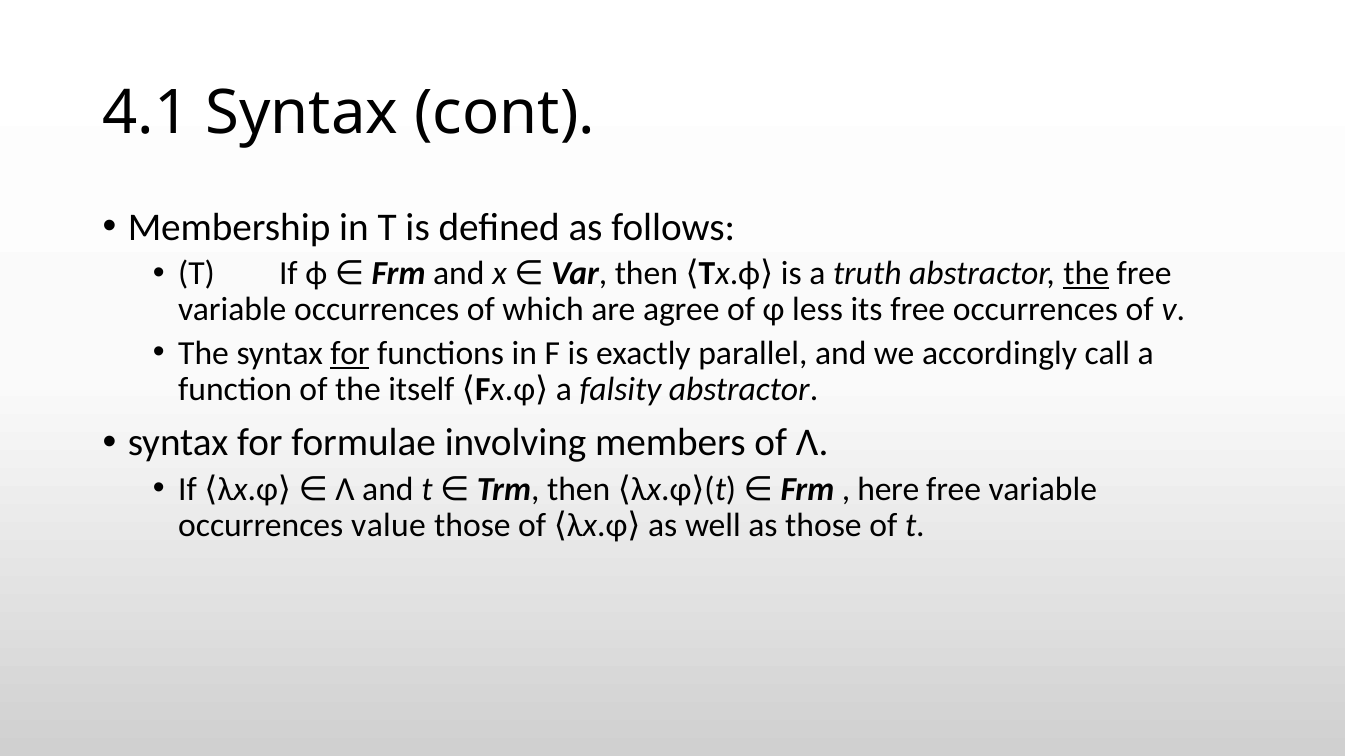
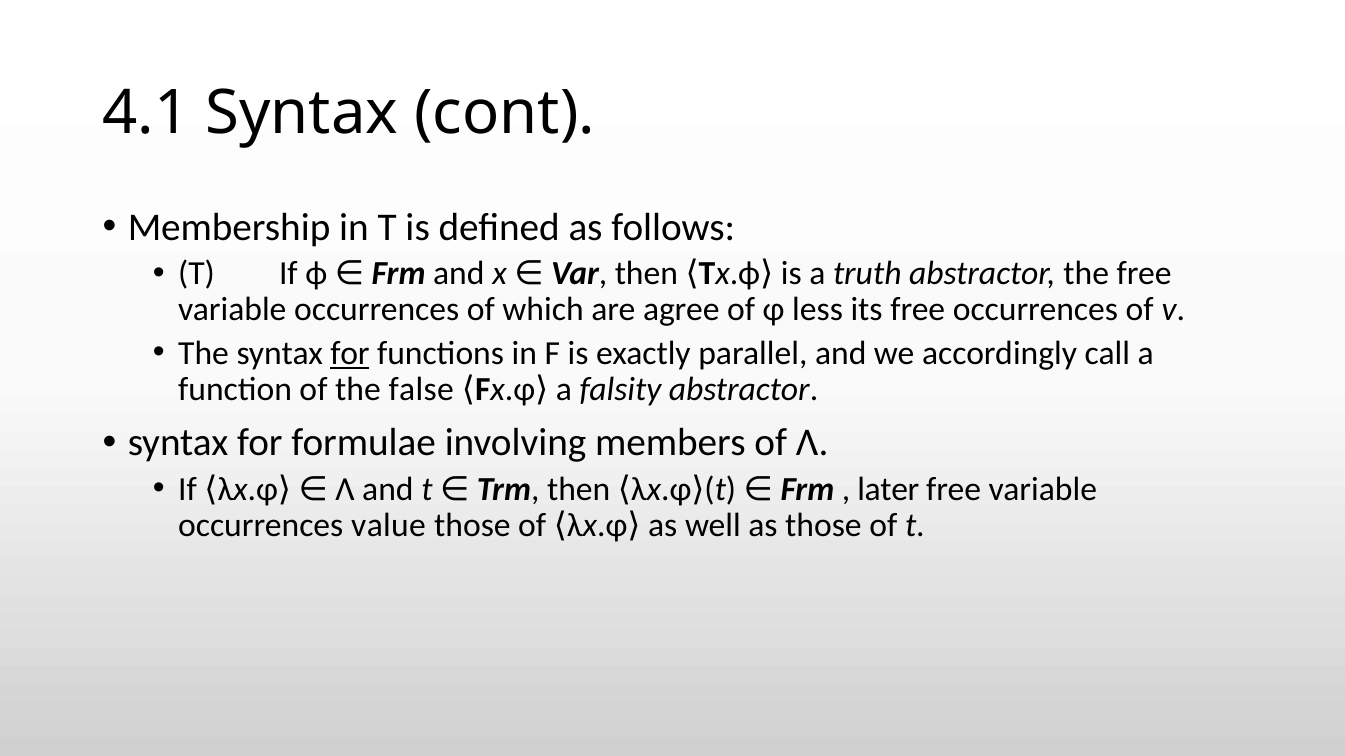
the underline: present -> none (1086, 274)
itself: itself -> false (421, 390)
here: here -> later (888, 489)
